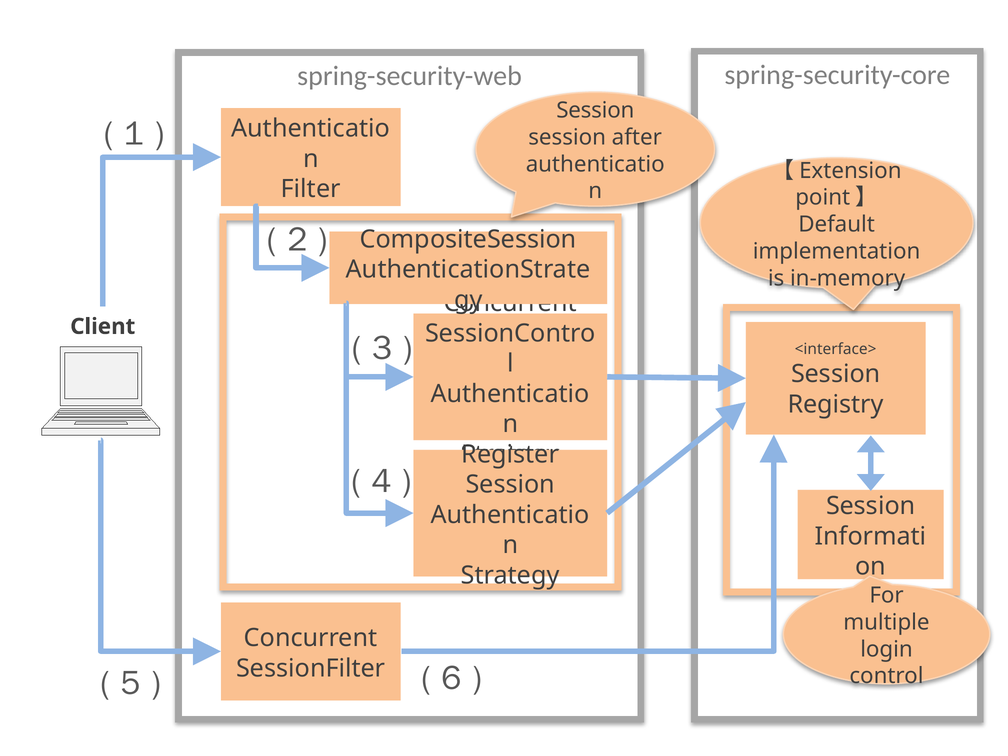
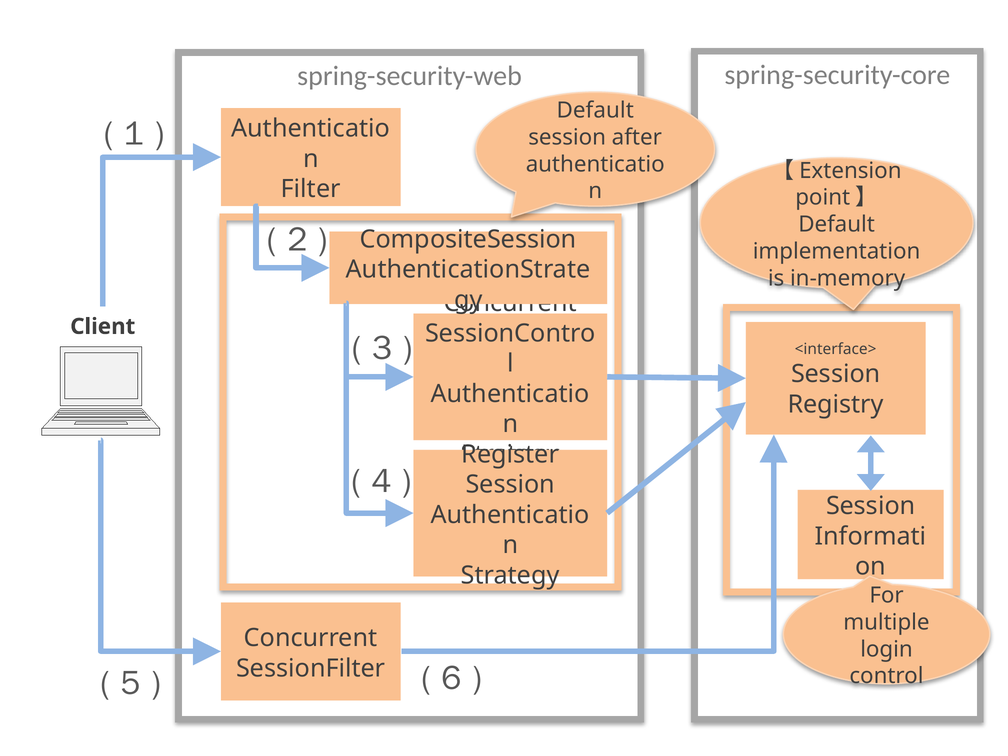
Session: Session -> Default (595, 110)
